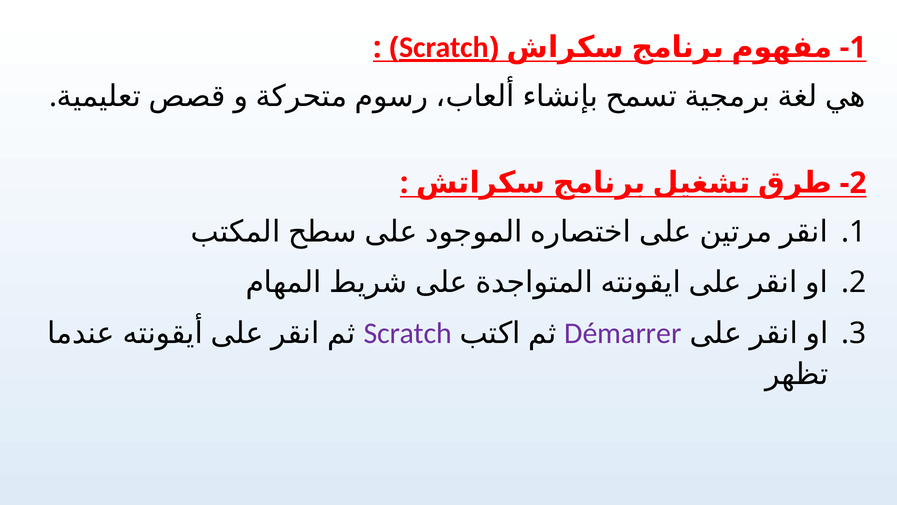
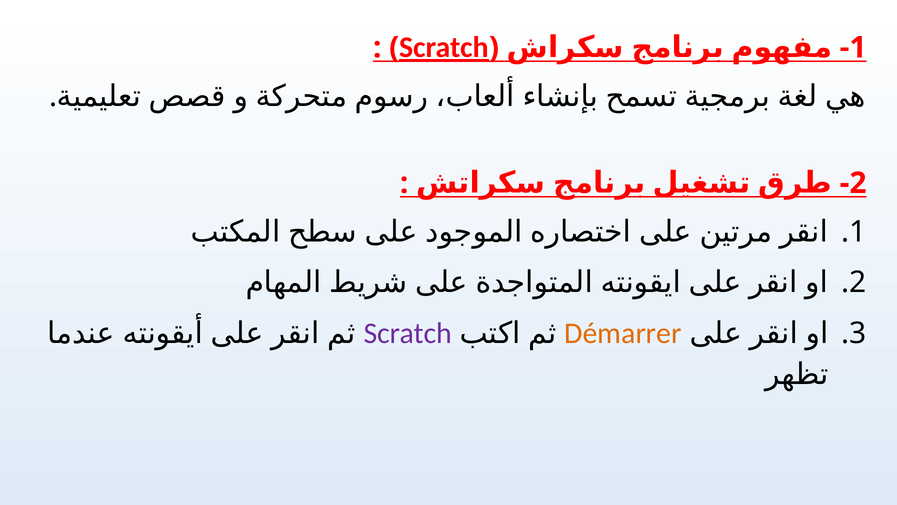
Démarrer colour: purple -> orange (623, 333)
